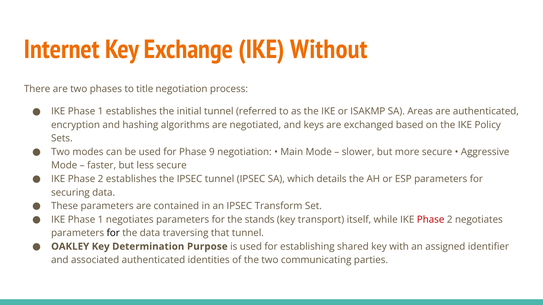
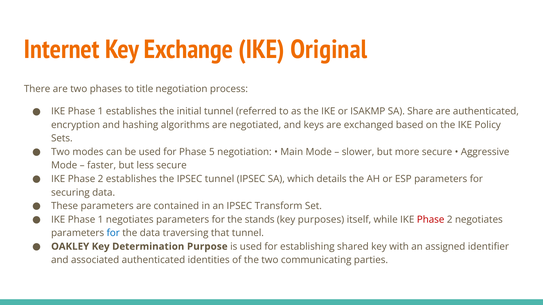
Without: Without -> Original (329, 50)
Areas: Areas -> Share (420, 112)
9: 9 -> 5 (212, 152)
transport: transport -> purposes (321, 220)
for colour: black -> blue (113, 233)
